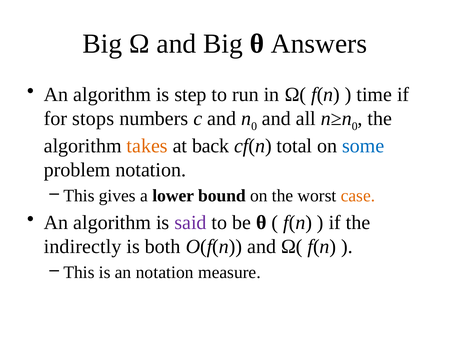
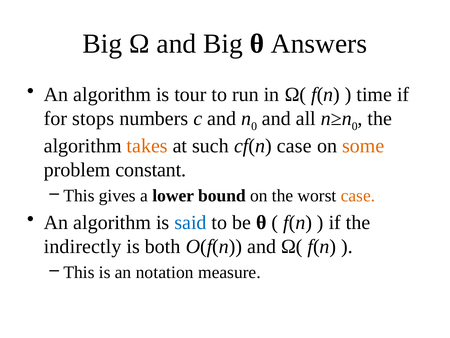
step: step -> tour (190, 94)
back: back -> such (210, 146)
cf(n total: total -> case (294, 146)
some colour: blue -> orange (363, 146)
problem notation: notation -> constant (151, 170)
said colour: purple -> blue (190, 222)
